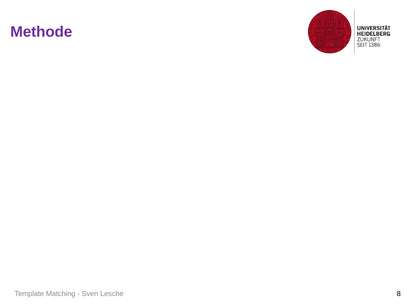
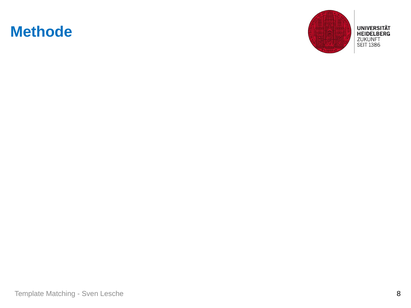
Methode colour: purple -> blue (41, 32)
